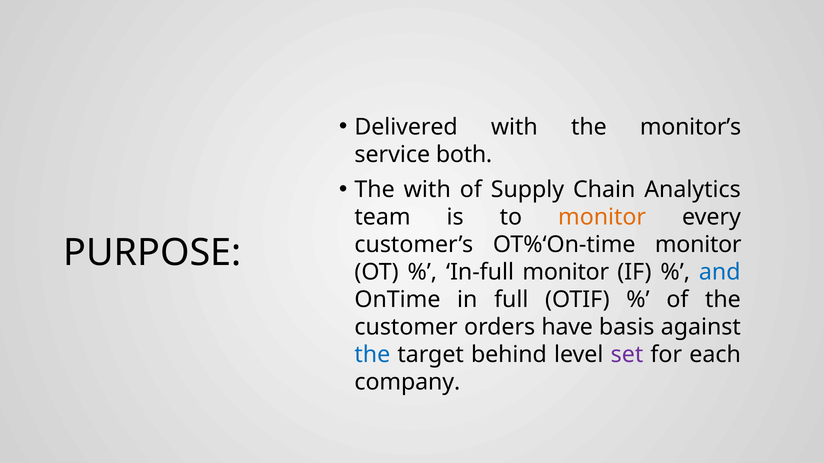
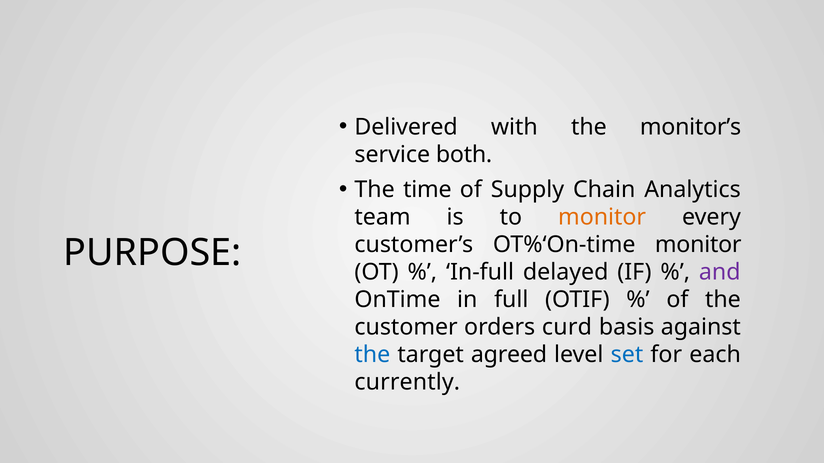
The with: with -> time (427, 190)
In-full monitor: monitor -> delayed (566, 272)
and colour: blue -> purple (720, 272)
have: have -> curd (567, 328)
behind: behind -> agreed (509, 355)
set colour: purple -> blue (627, 355)
company: company -> currently (407, 383)
